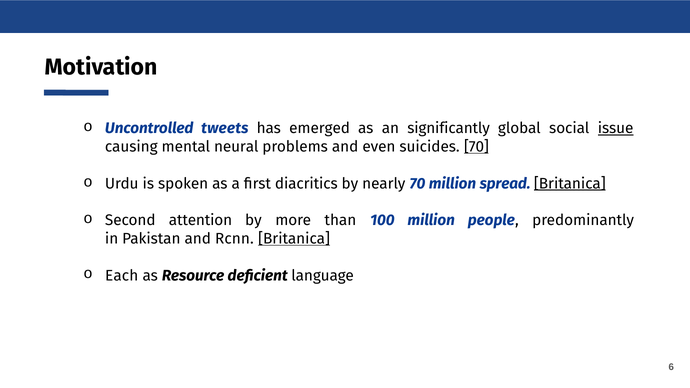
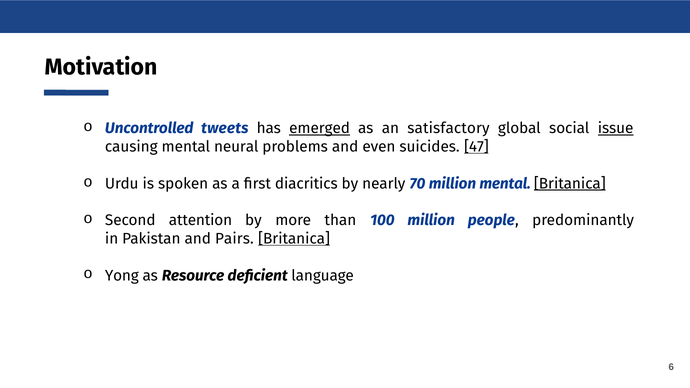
emerged underline: none -> present (320, 128)
significantly: significantly -> satisfactory (448, 128)
suicides 70: 70 -> 47 (476, 147)
million spread: spread -> mental (505, 184)
Rcnn: Rcnn -> Pairs (234, 239)
Each: Each -> Yong (122, 276)
